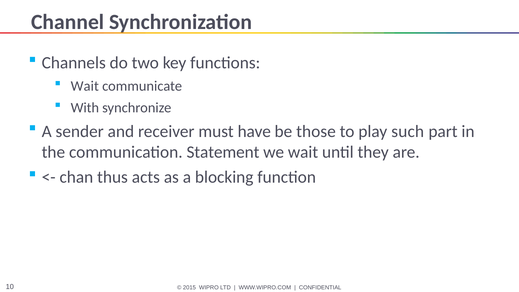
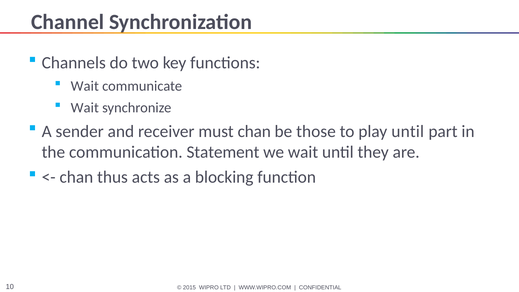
With: With -> Wait (85, 108)
must have: have -> chan (254, 131)
play such: such -> until (408, 131)
